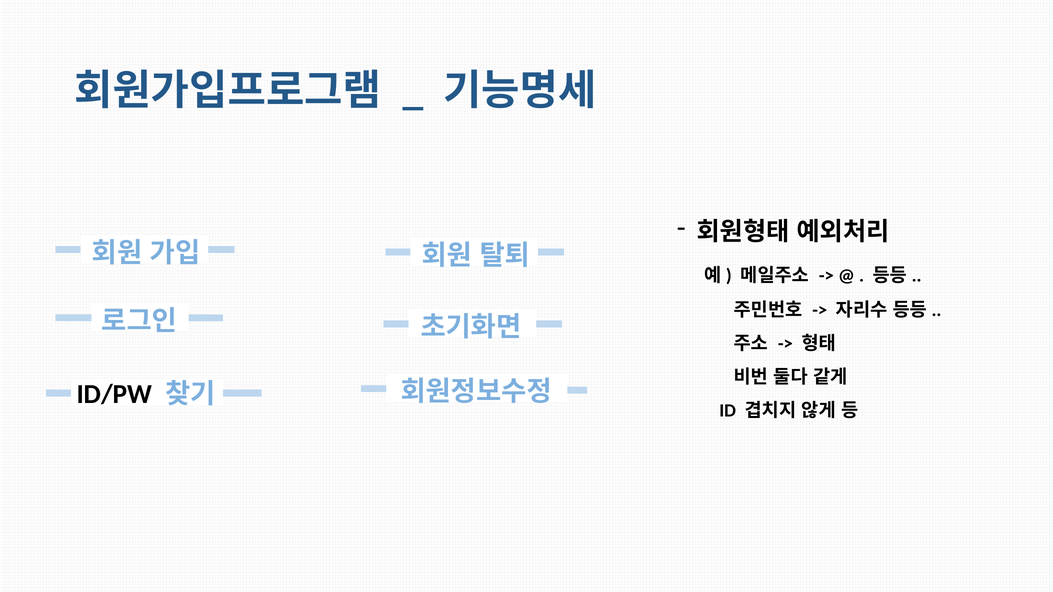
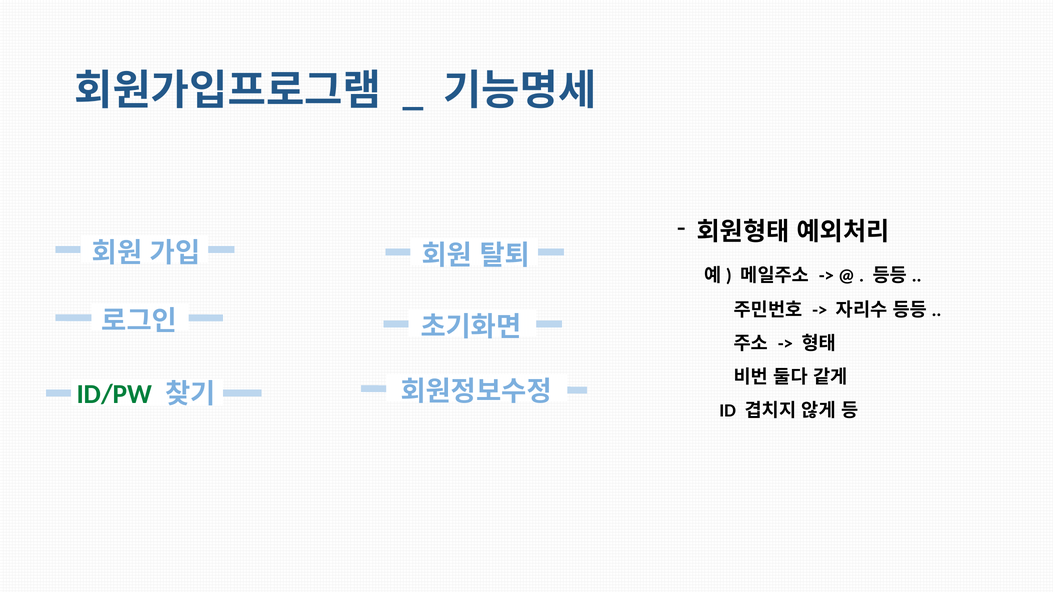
ID/PW colour: black -> green (114, 394)
